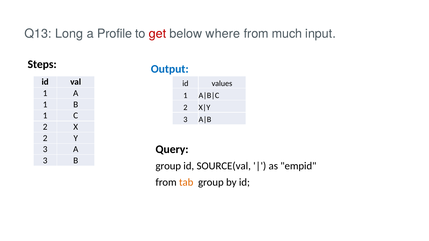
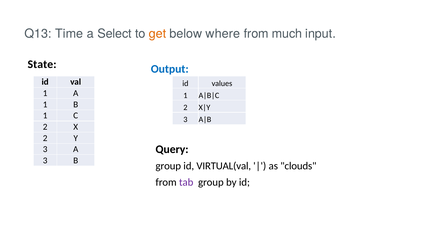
Long: Long -> Time (69, 34)
Profile: Profile -> Select (115, 34)
get colour: red -> orange (158, 34)
Steps: Steps -> State (42, 64)
SOURCE(val: SOURCE(val -> VIRTUAL(val (224, 166)
empid: empid -> clouds (298, 166)
tab colour: orange -> purple (186, 182)
